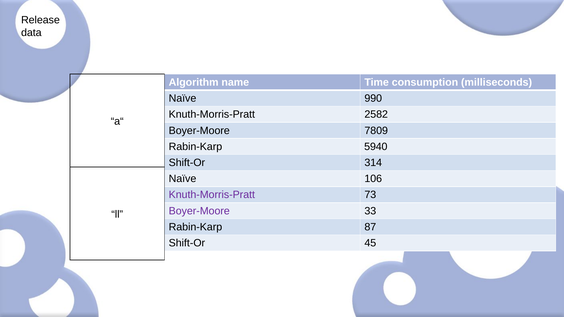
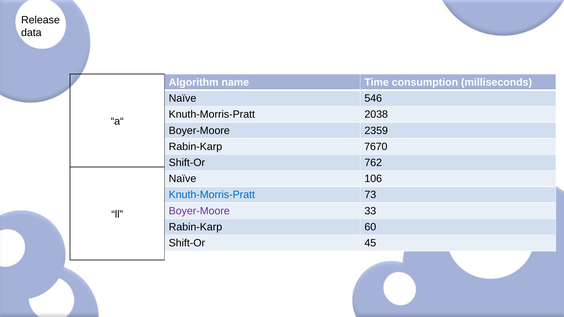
990: 990 -> 546 (373, 98)
2582: 2582 -> 2038 (376, 115)
7809: 7809 -> 2359 (376, 131)
5940: 5940 -> 7670 (376, 147)
314: 314 -> 762 (373, 163)
Knuth-Morris-Pratt colour: purple -> blue (212, 195)
87: 87 -> 60 (370, 227)
